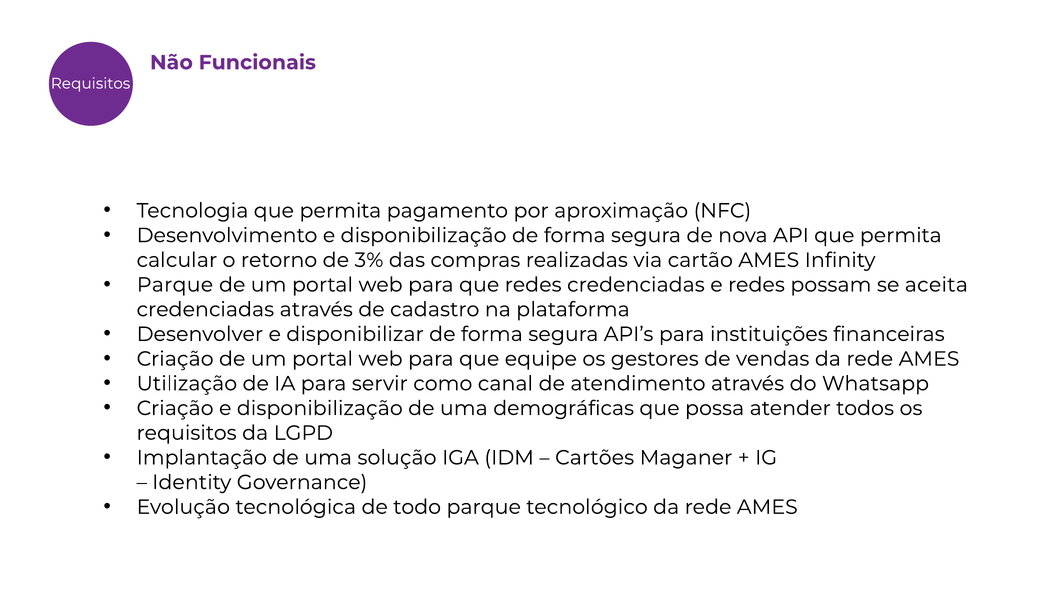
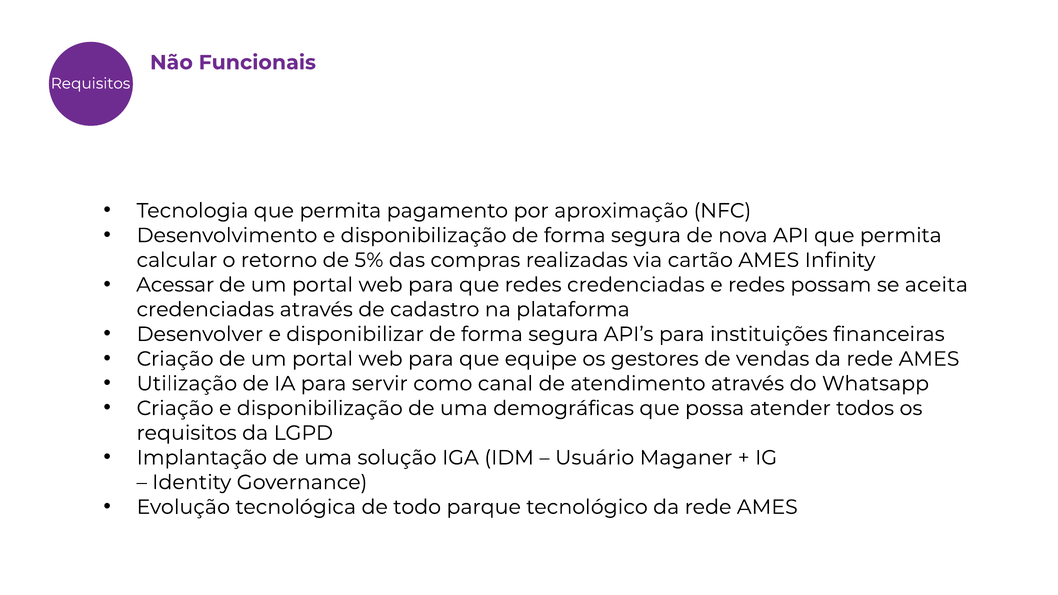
3%: 3% -> 5% (369, 260)
Parque: Parque -> Acessar (175, 285)
Cartões: Cartões -> Usuário (595, 458)
